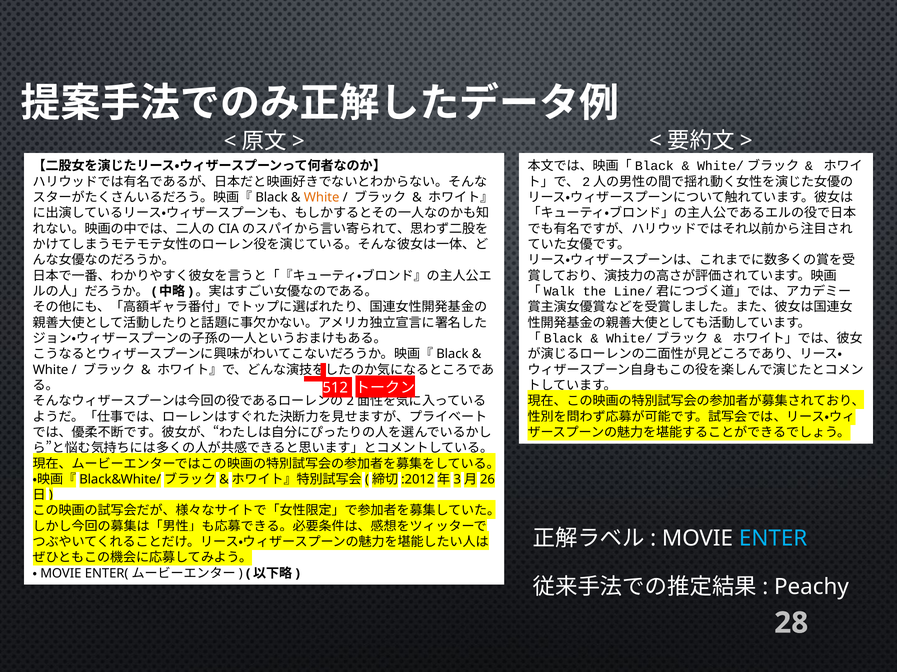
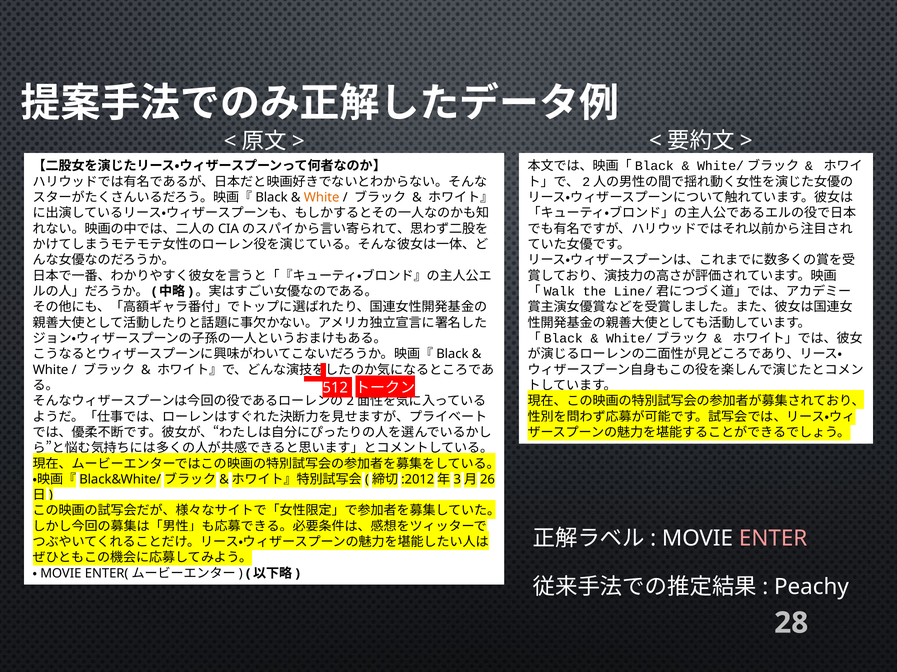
ENTER colour: light blue -> pink (773, 539)
